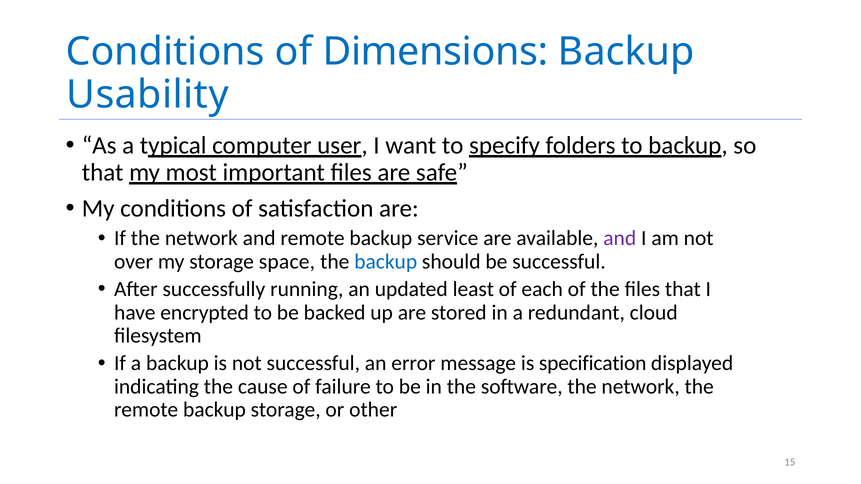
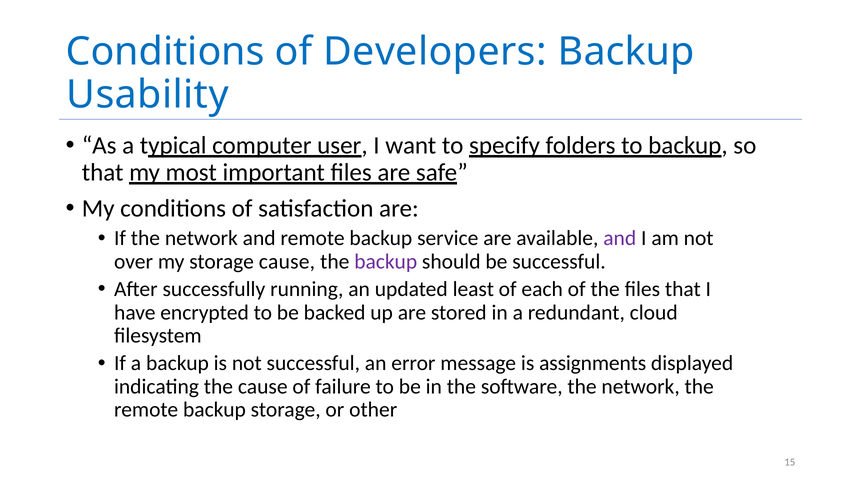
Dimensions: Dimensions -> Developers (435, 52)
storage space: space -> cause (287, 262)
backup colour: blue -> purple (386, 262)
specification: specification -> assignments (593, 364)
